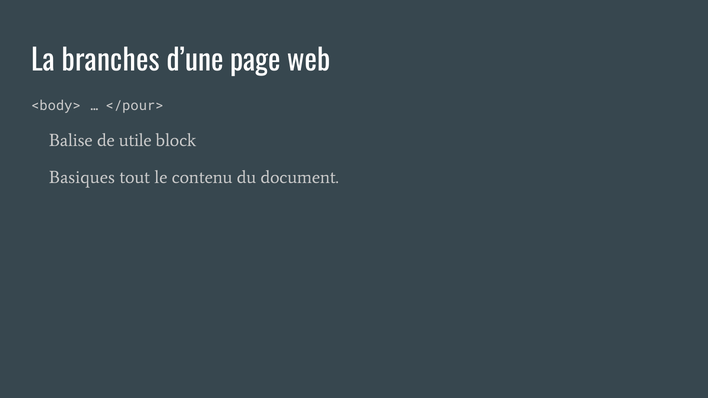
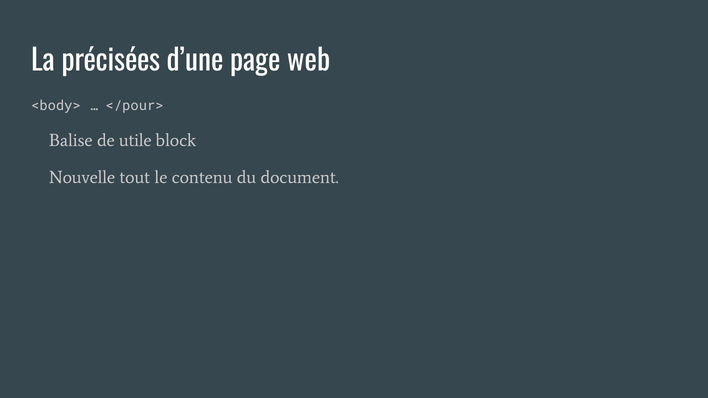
branches: branches -> précisées (111, 61)
Basiques: Basiques -> Nouvelle (82, 177)
